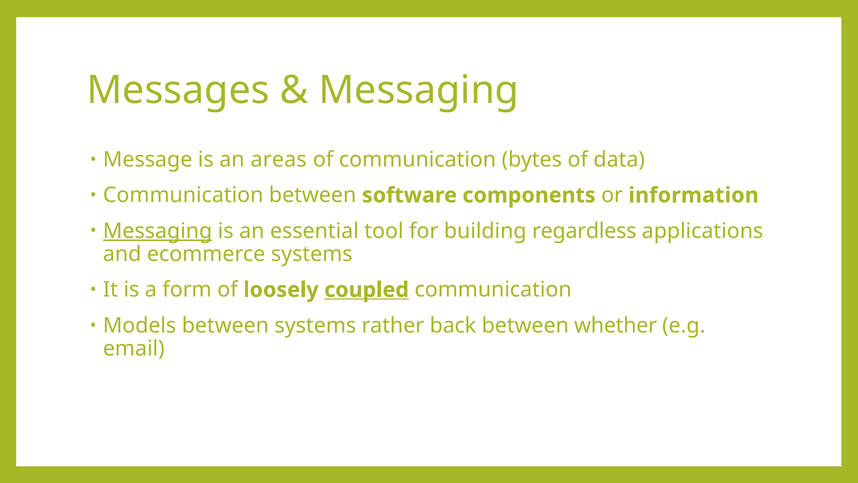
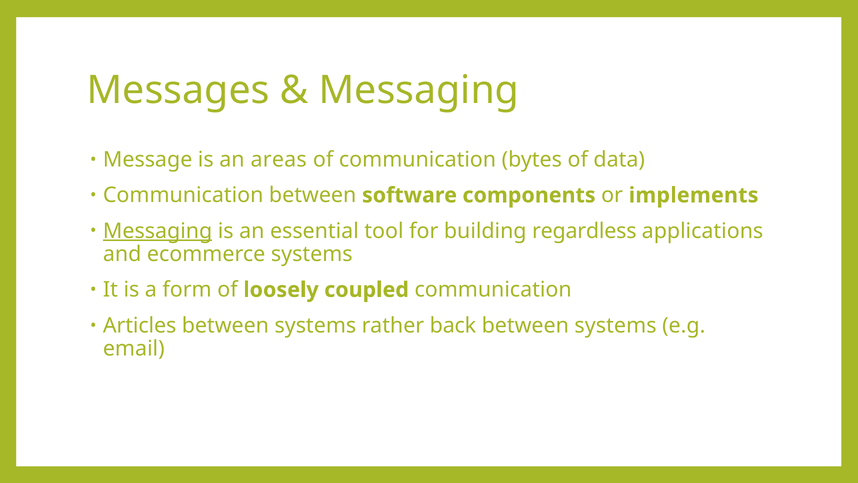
information: information -> implements (694, 195)
coupled underline: present -> none (367, 290)
Models: Models -> Articles (140, 325)
whether: whether -> systems (616, 325)
